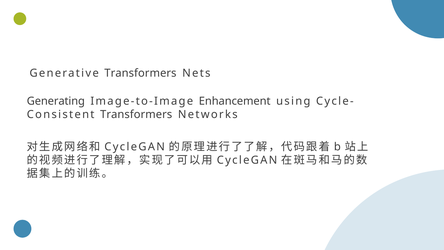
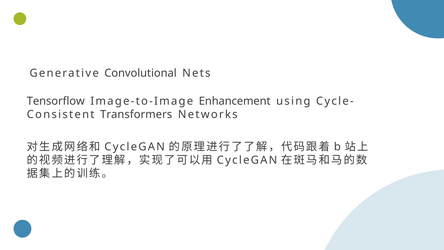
Generative Transformers: Transformers -> Convolutional (141, 73)
Generating: Generating -> Tensorflow (56, 101)
